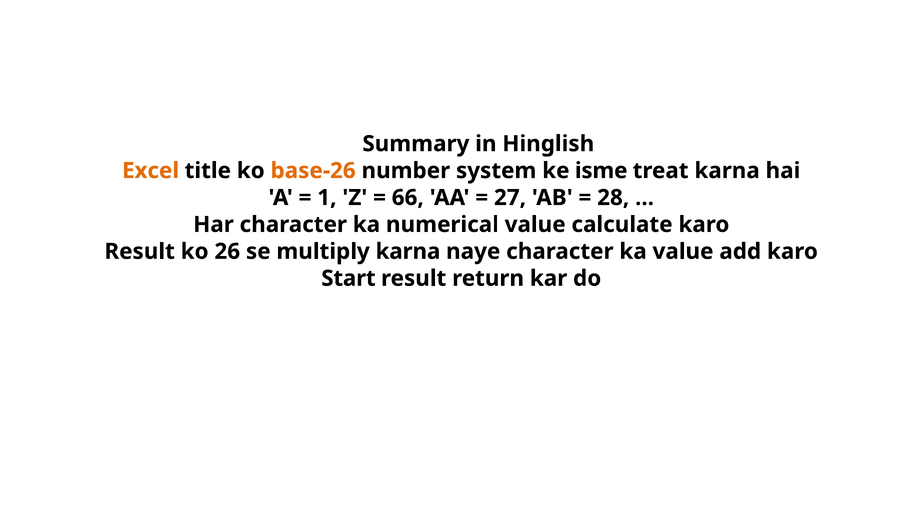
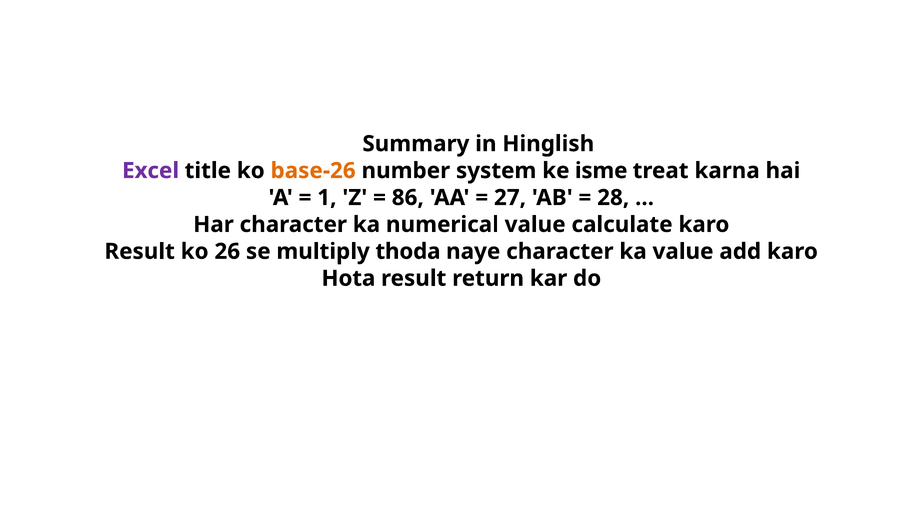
Excel colour: orange -> purple (150, 171)
66: 66 -> 86 (408, 198)
multiply karna: karna -> thoda (408, 252)
Start: Start -> Hota (348, 278)
